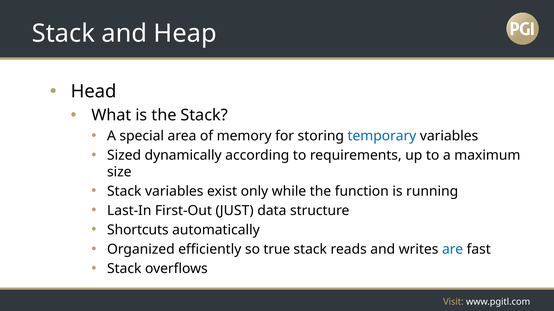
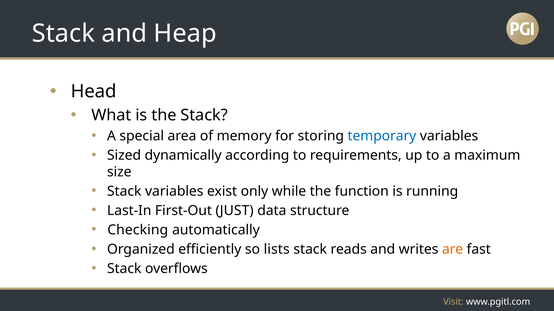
Shortcuts: Shortcuts -> Checking (138, 230)
true: true -> lists (277, 250)
are colour: blue -> orange (453, 250)
